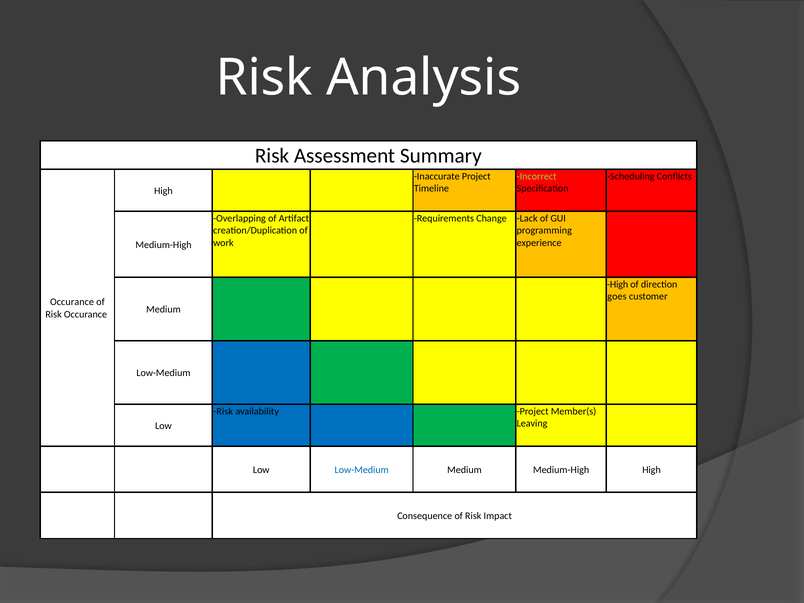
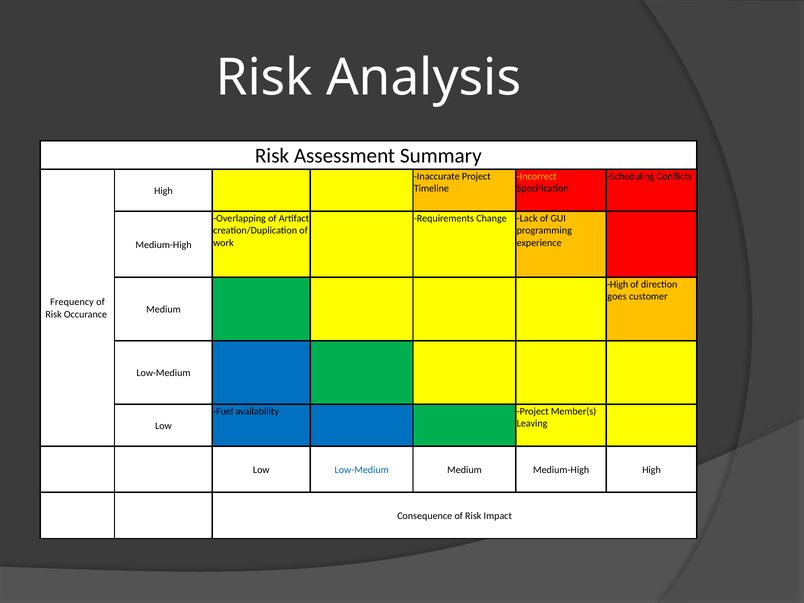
Incorrect colour: light green -> yellow (537, 176)
Occurance: Occurance -> Frequency (72, 302)
Risk: Risk -> Fuel (223, 411)
